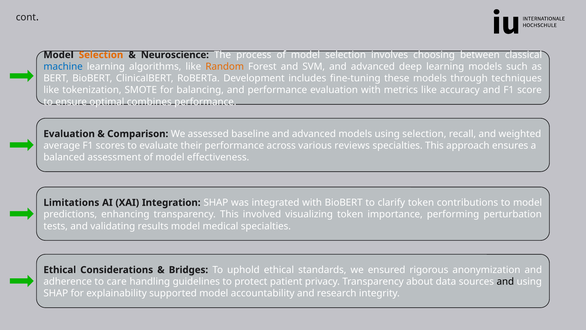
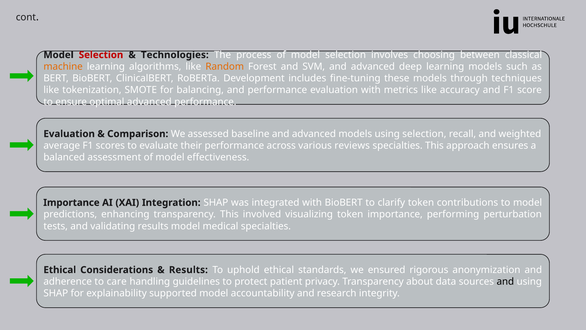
Selection colour: orange -> red (101, 55)
Neuroscience: Neuroscience -> Technologies (175, 55)
machine colour: blue -> orange (63, 67)
optimal combines: combines -> advanced (149, 102)
Limitations: Limitations -> Importance (71, 202)
Bridges: Bridges -> Results (188, 270)
